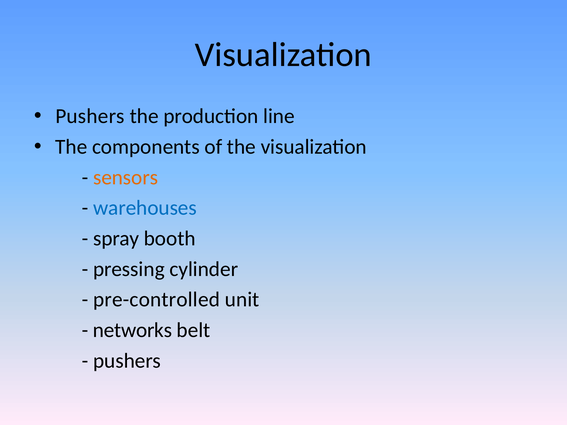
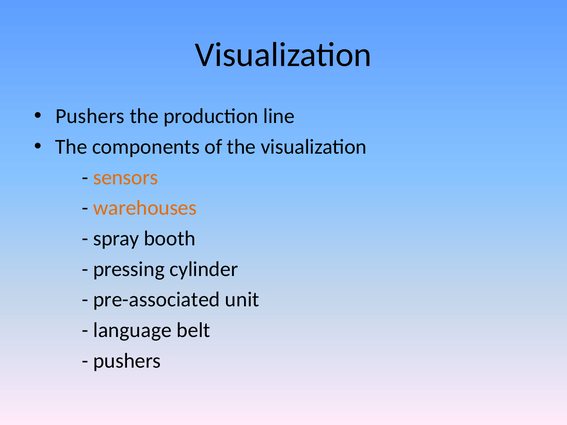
warehouses colour: blue -> orange (145, 208)
pre-controlled: pre-controlled -> pre-associated (157, 300)
networks: networks -> language (132, 330)
